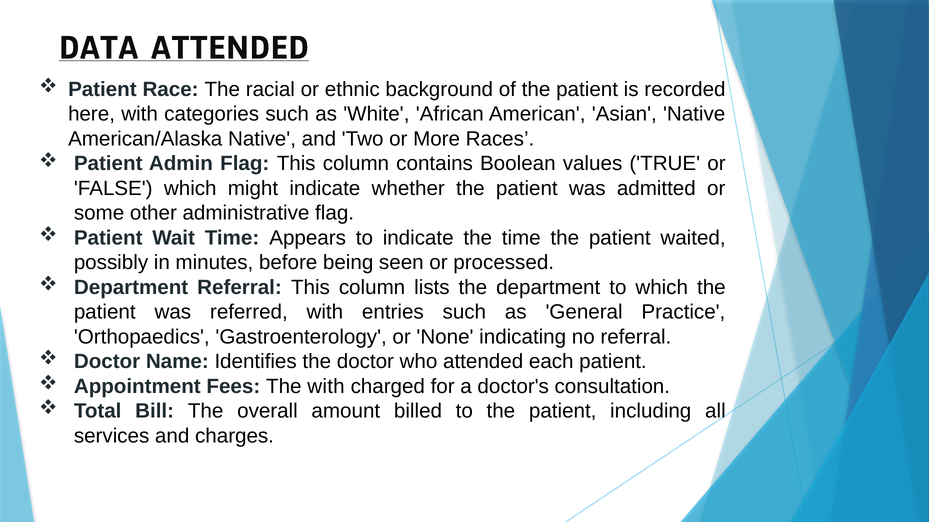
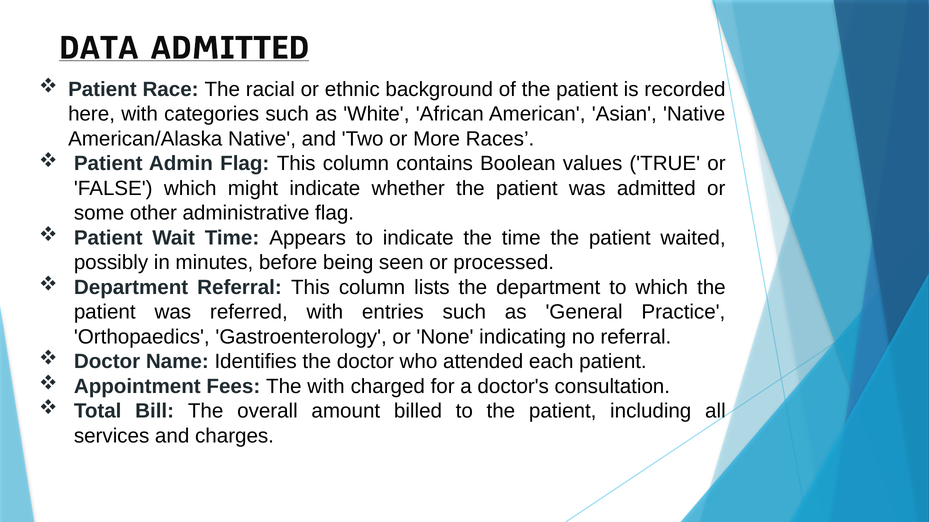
DATA ATTENDED: ATTENDED -> ADMITTED (230, 47)
